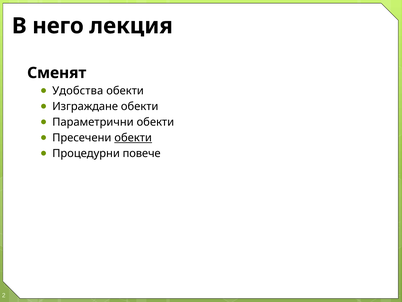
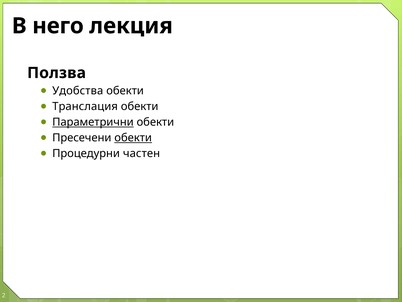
Сменят: Сменят -> Ползва (57, 73)
Изграждане: Изграждане -> Транслация (85, 106)
Параметрични underline: none -> present (93, 122)
повече: повече -> частен (142, 153)
